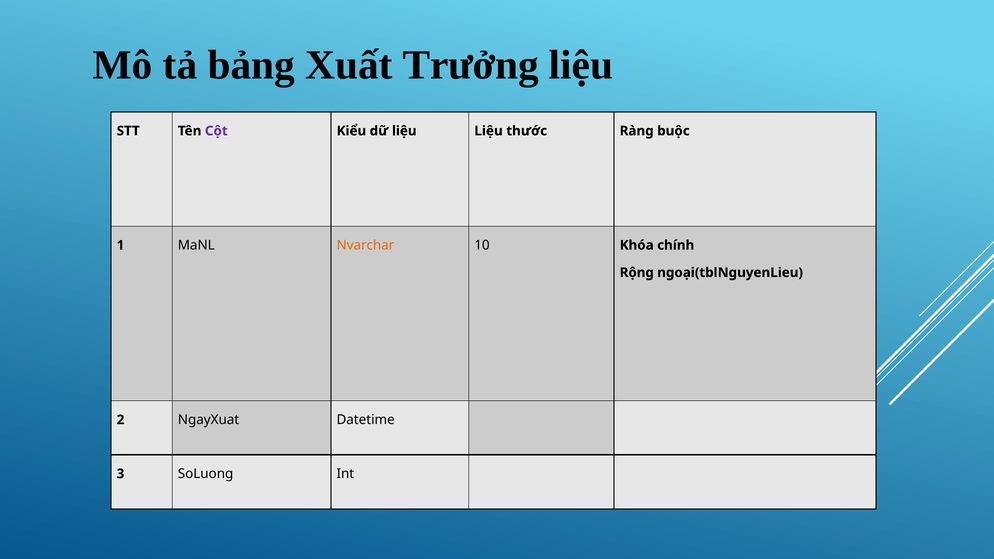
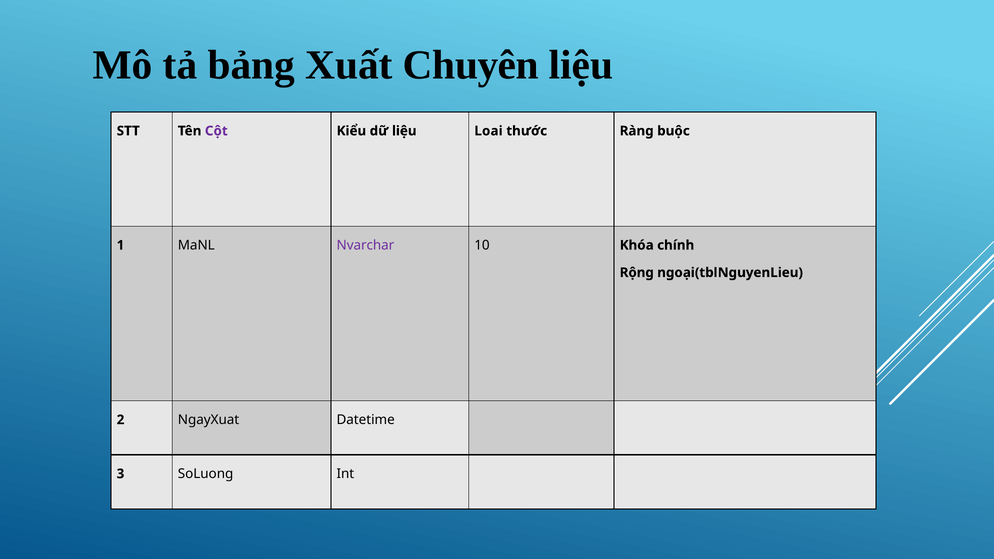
Trưởng: Trưởng -> Chuyên (471, 65)
liệu Liệu: Liệu -> Loai (488, 131)
Nvarchar colour: orange -> purple (365, 245)
